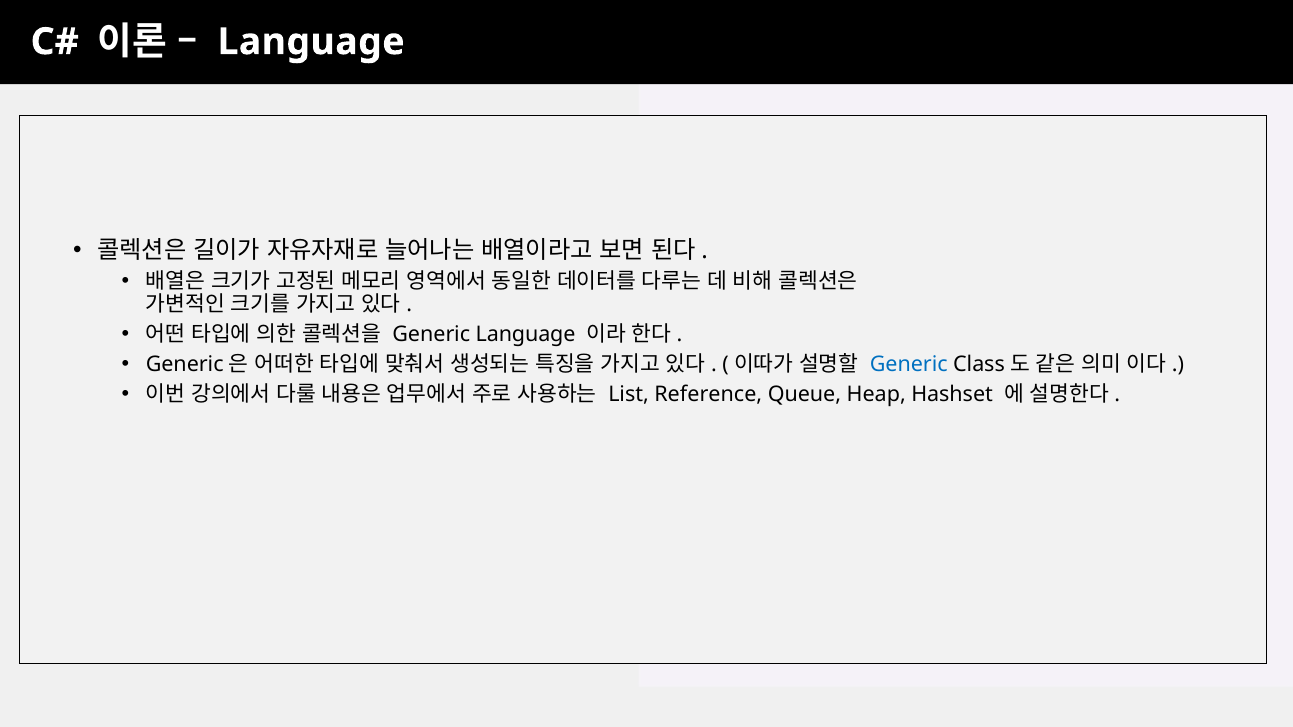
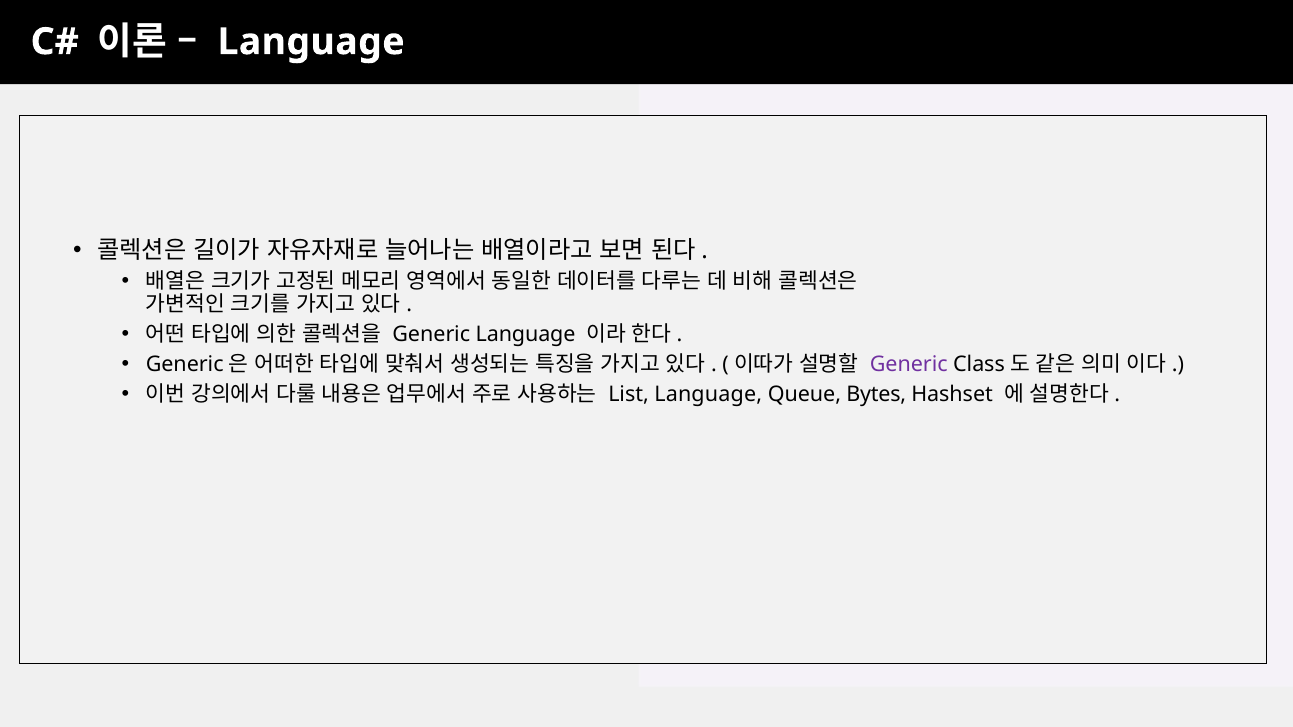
Generic colour: blue -> purple (909, 365)
List Reference: Reference -> Language (708, 395)
Heap: Heap -> Bytes (876, 395)
